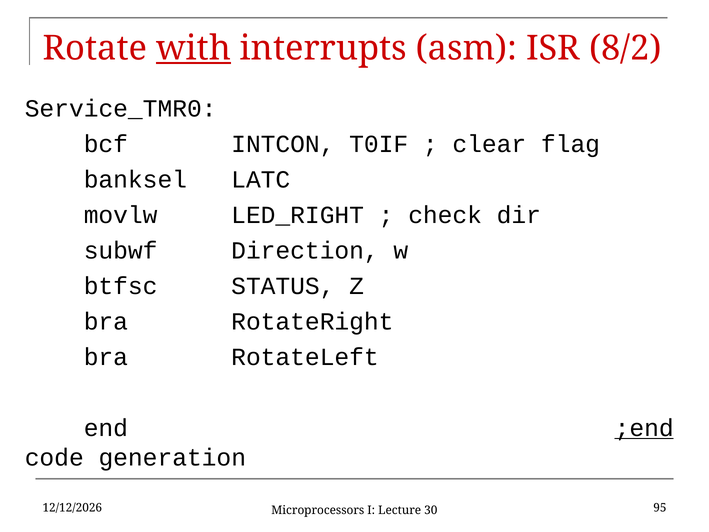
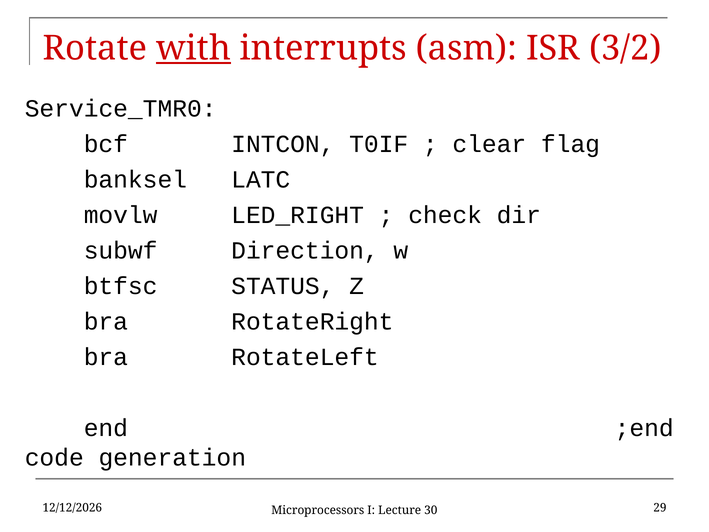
8/2: 8/2 -> 3/2 (625, 48)
;end underline: present -> none (644, 428)
95: 95 -> 29 (660, 508)
